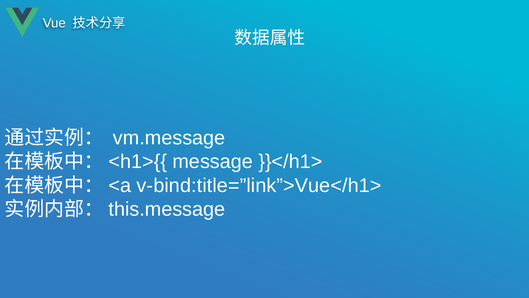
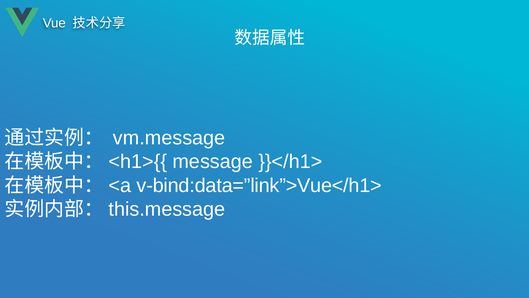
v-bind:title=”link”>Vue</h1>: v-bind:title=”link”>Vue</h1> -> v-bind:data=”link”>Vue</h1> (259, 185)
